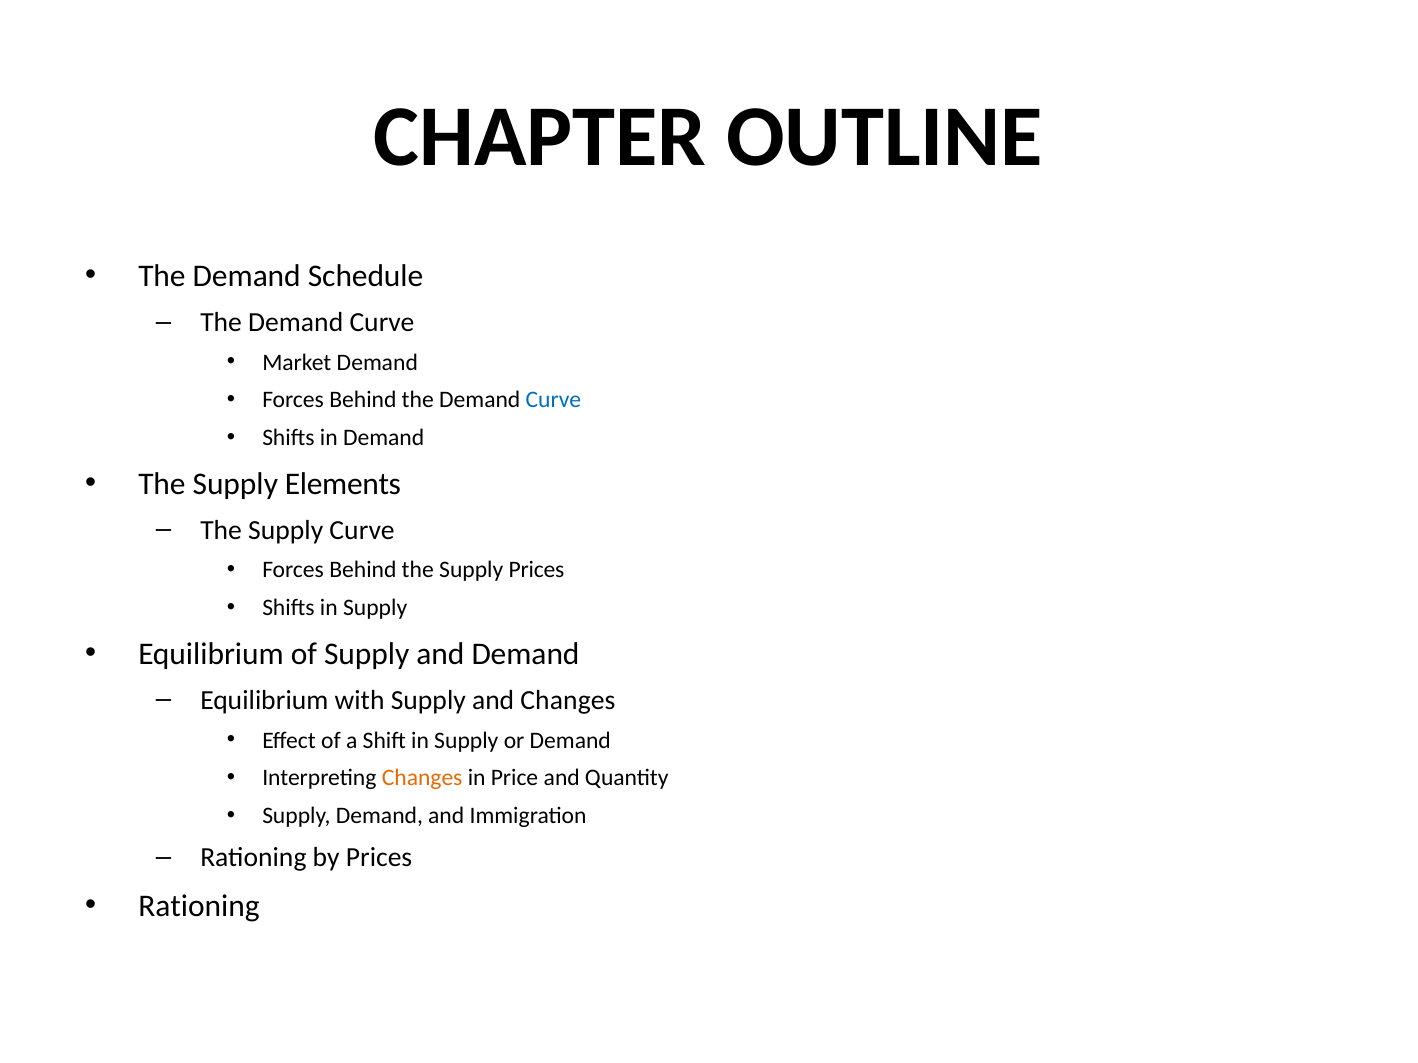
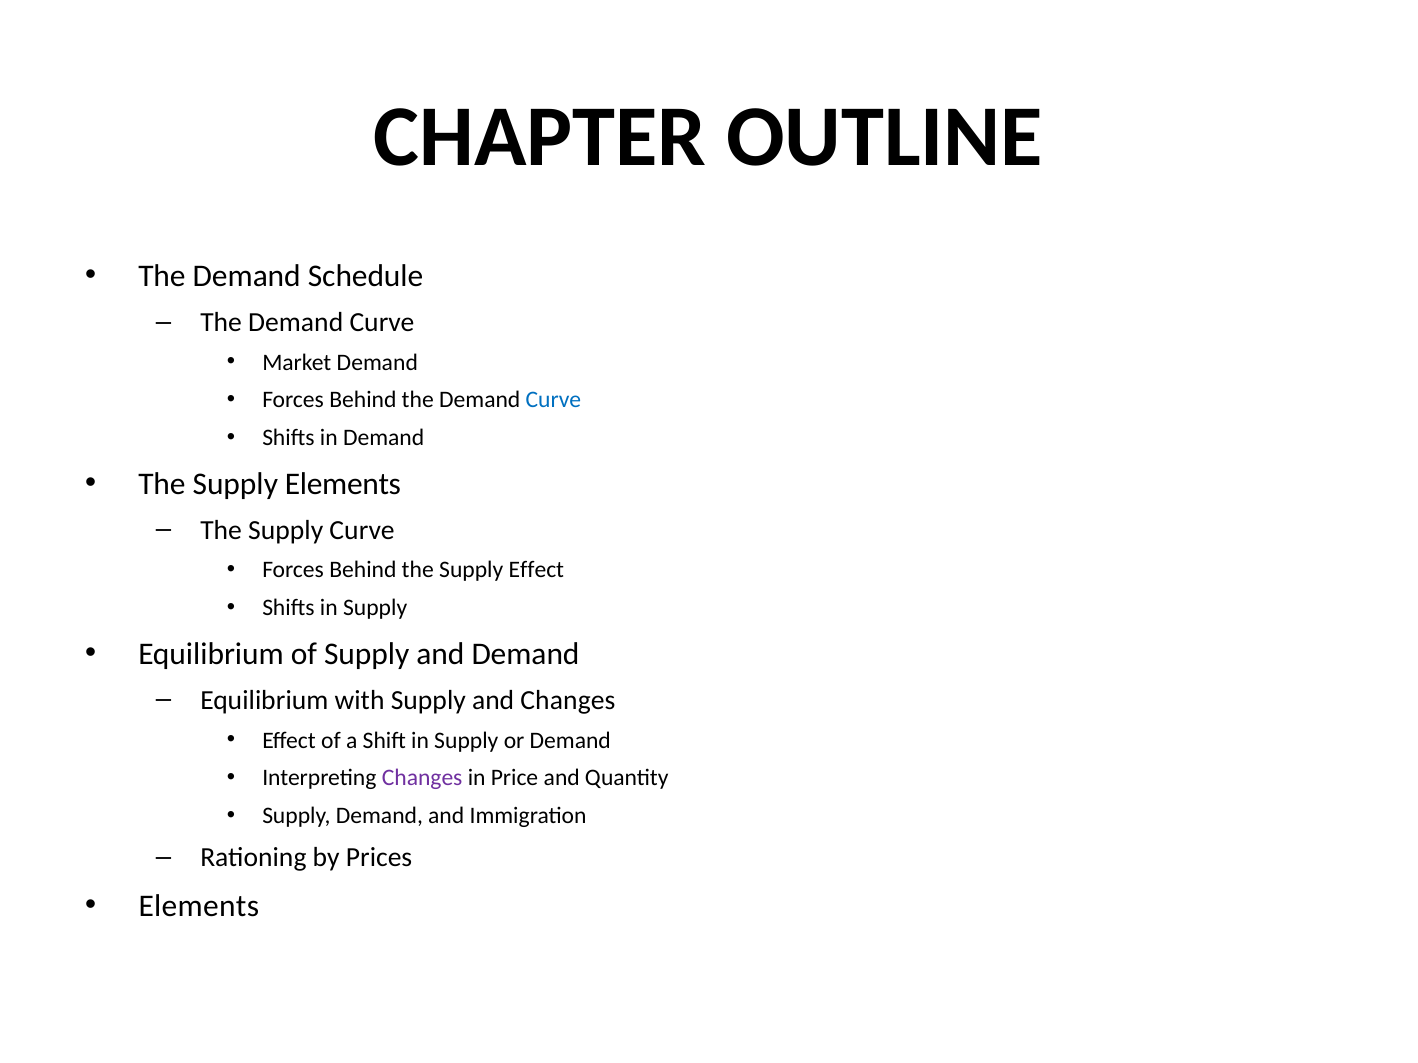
Supply Prices: Prices -> Effect (536, 570)
Changes colour: orange -> purple (422, 778)
Rationing: Rationing -> Elements (199, 907)
